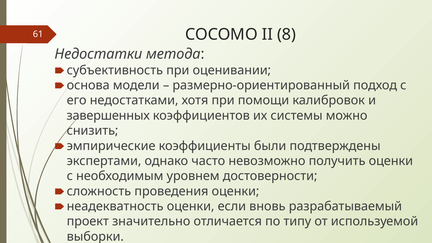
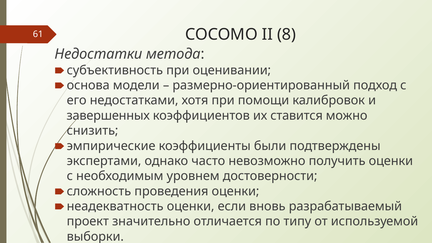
системы: системы -> ставится (297, 116)
